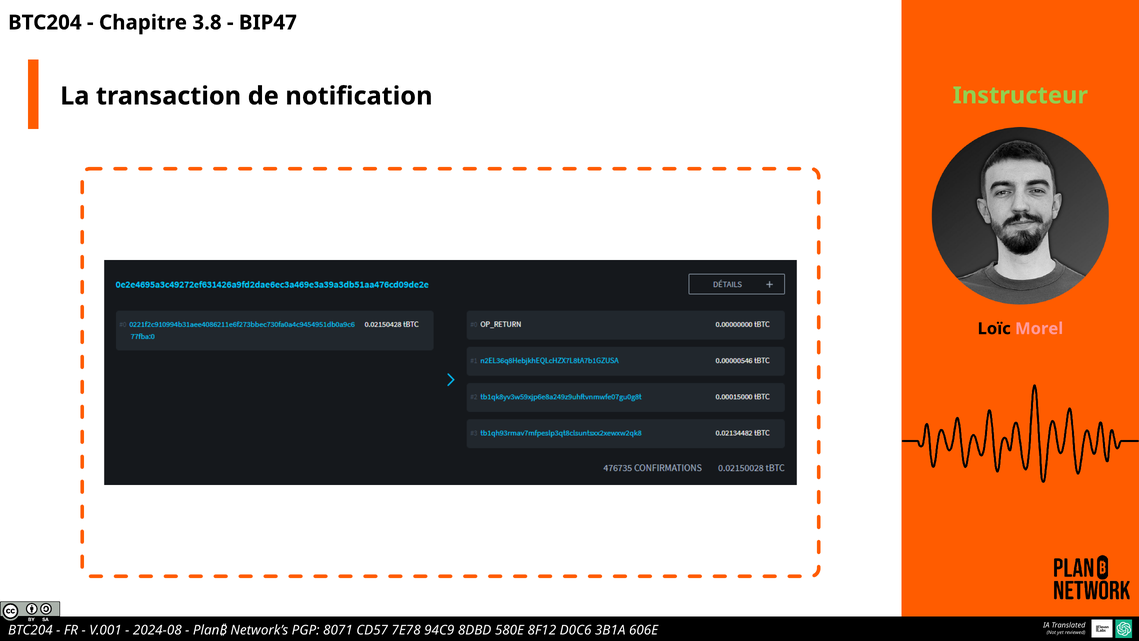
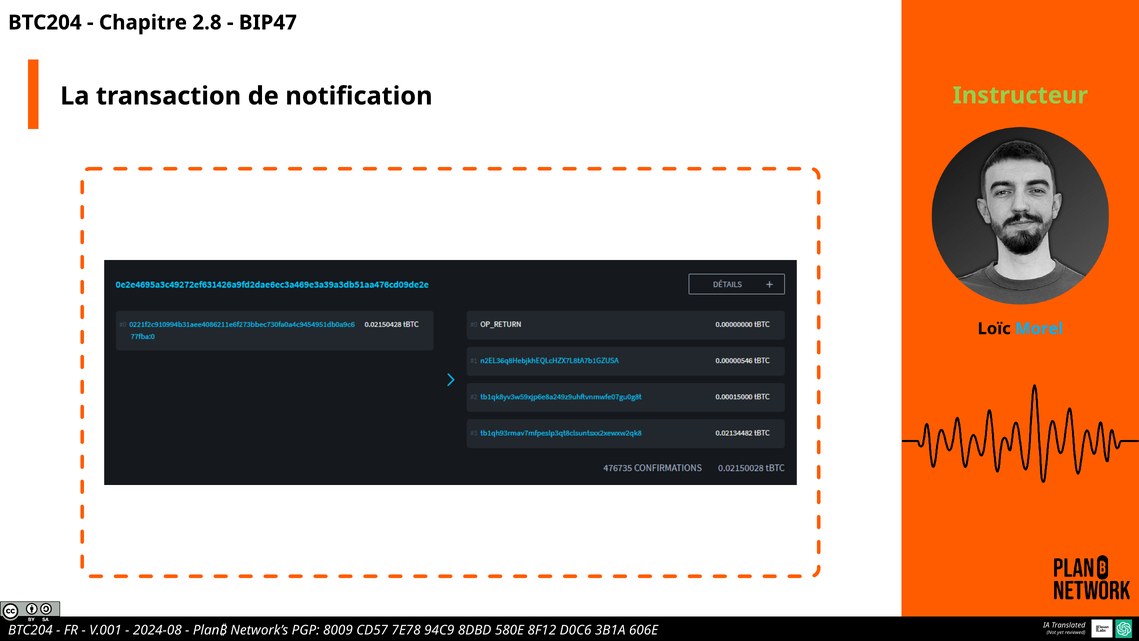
3.8: 3.8 -> 2.8 (207, 23)
Morel colour: pink -> light blue (1039, 329)
8071: 8071 -> 8009 (338, 630)
